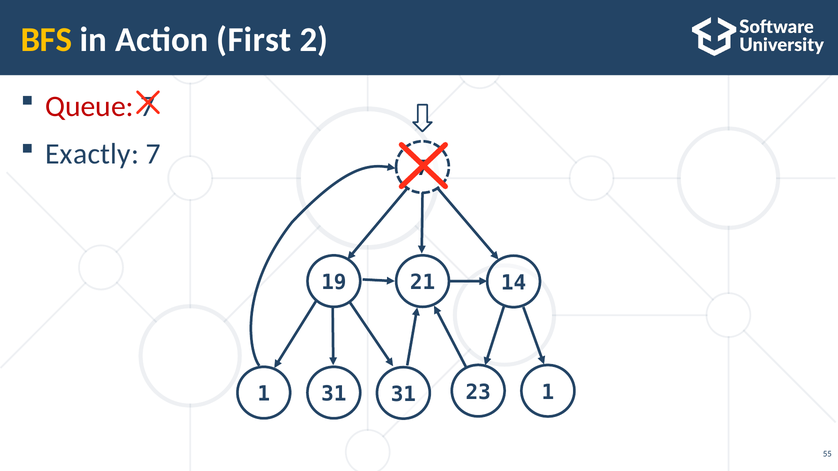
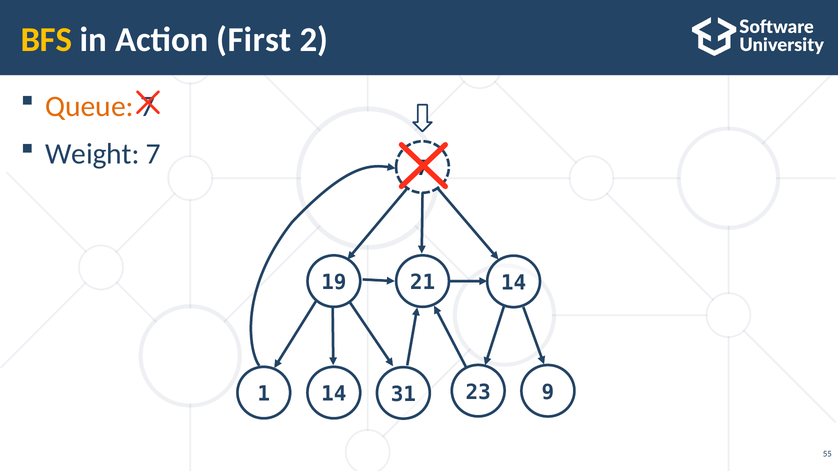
Queue colour: red -> orange (89, 106)
Exactly: Exactly -> Weight (92, 154)
23 1: 1 -> 9 (548, 392)
1 31: 31 -> 14 (334, 394)
